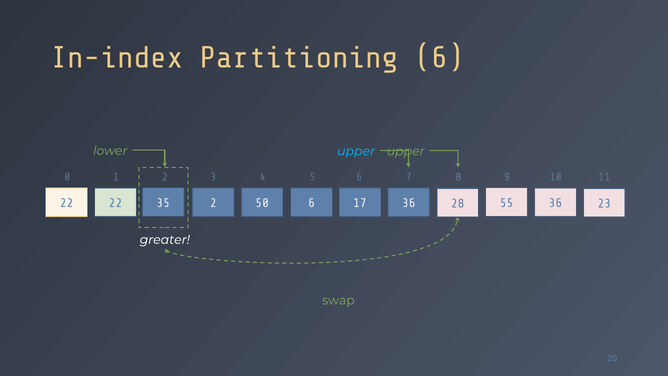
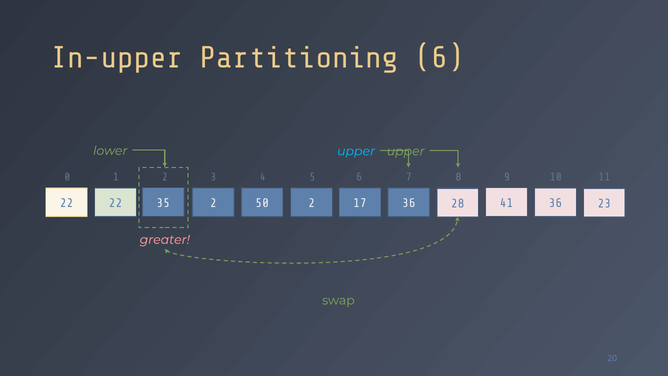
In-index: In-index -> In-upper (117, 58)
55: 55 -> 41 (507, 203)
2 6: 6 -> 2 (312, 203)
greater colour: white -> pink (165, 240)
